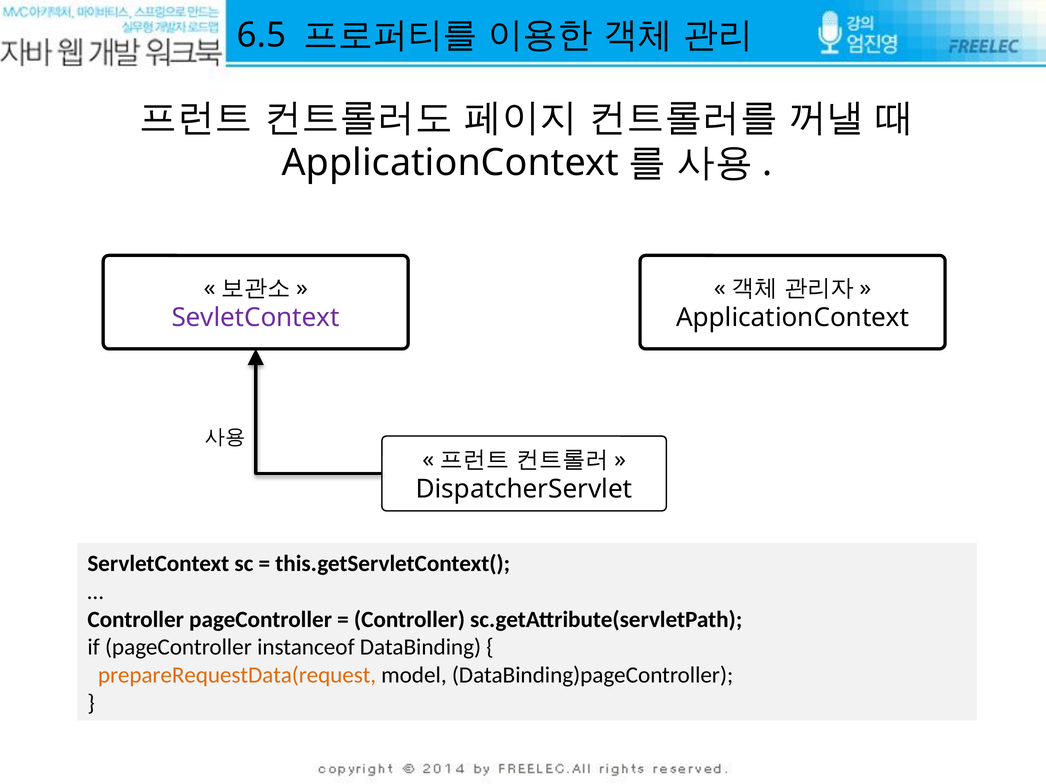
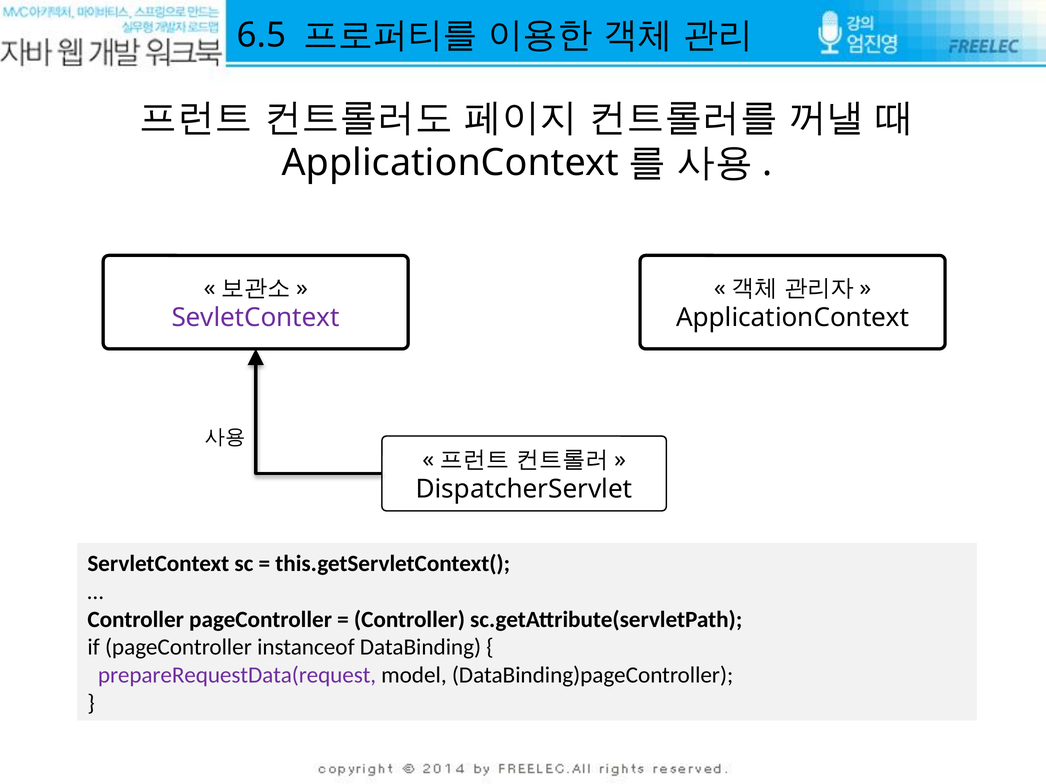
prepareRequestData(request colour: orange -> purple (237, 676)
